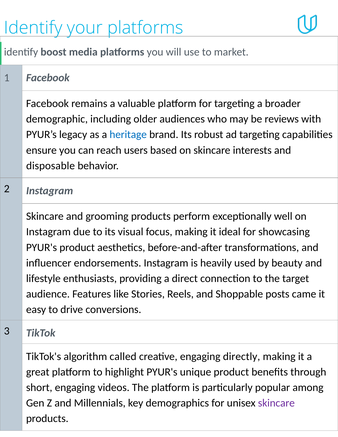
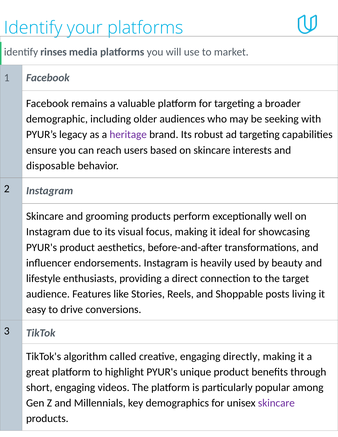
boost: boost -> rinses (54, 52)
reviews: reviews -> seeking (282, 119)
heritage colour: blue -> purple (128, 135)
came: came -> living (304, 294)
